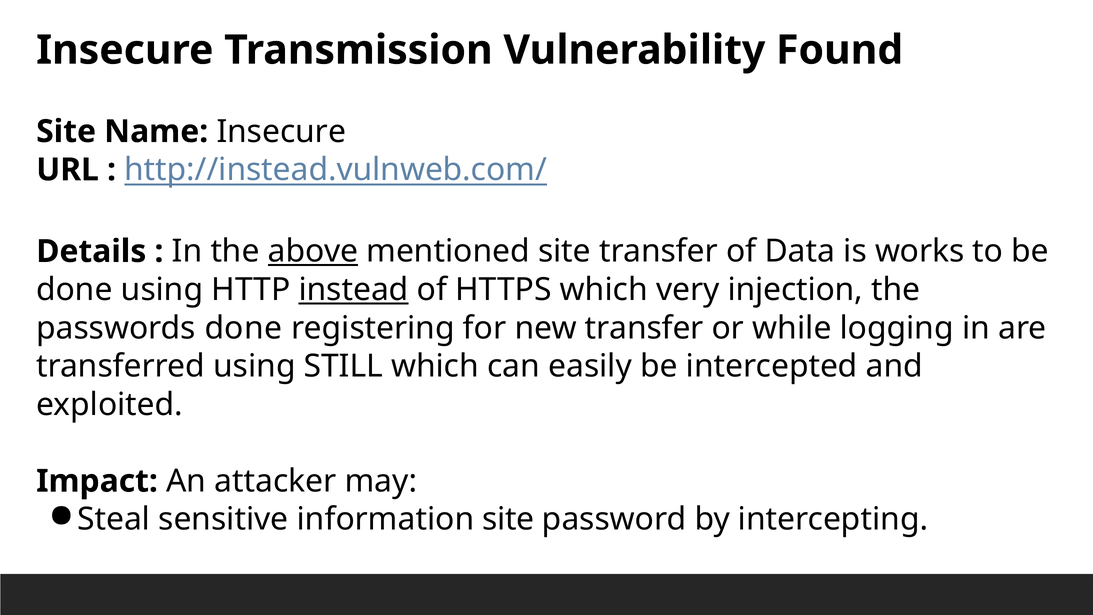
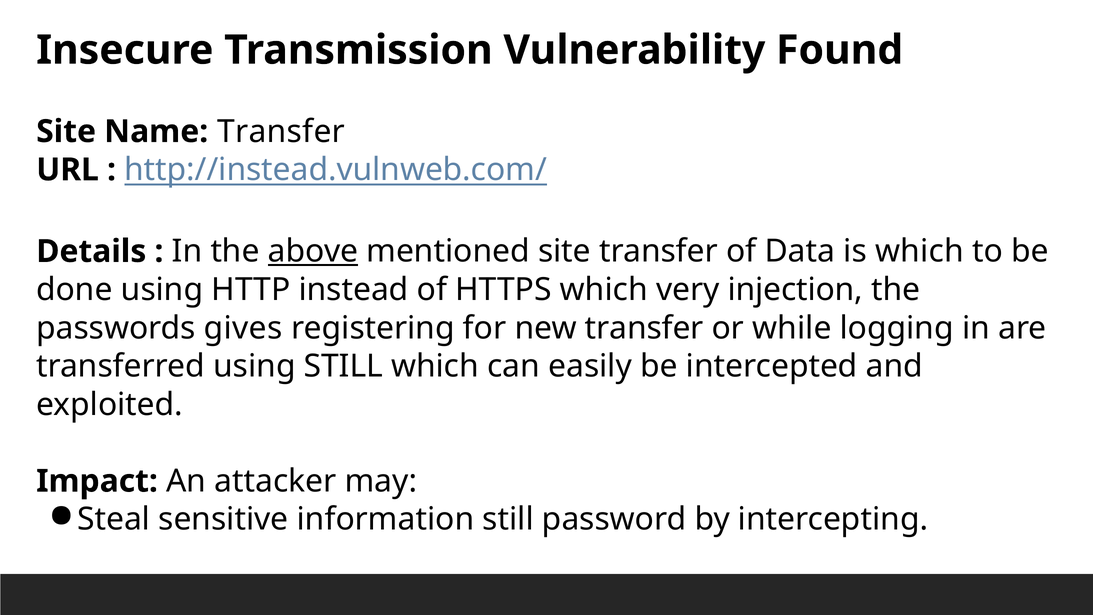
Name Insecure: Insecure -> Transfer (281, 131)
is works: works -> which (920, 251)
instead underline: present -> none (354, 290)
passwords done: done -> gives (243, 328)
information site: site -> still (508, 519)
